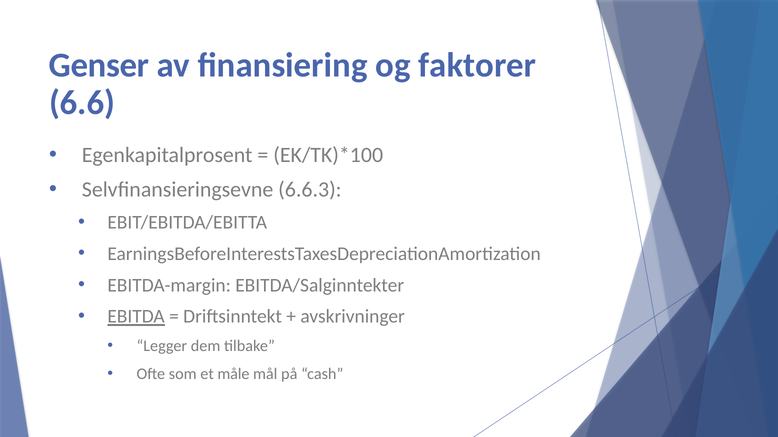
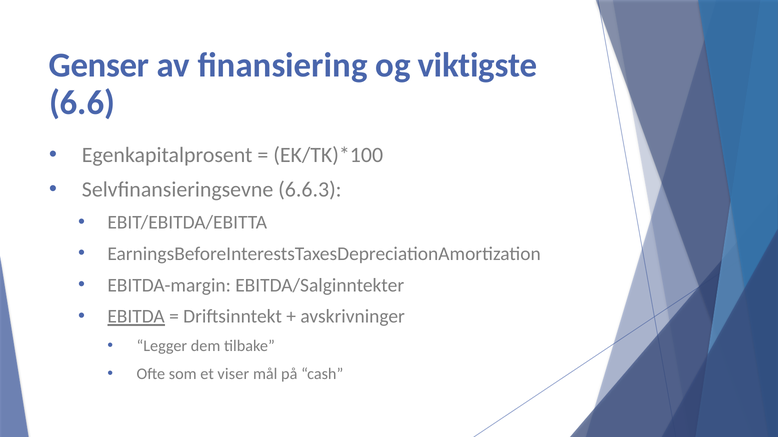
faktorer: faktorer -> viktigste (478, 65)
måle: måle -> viser (233, 374)
